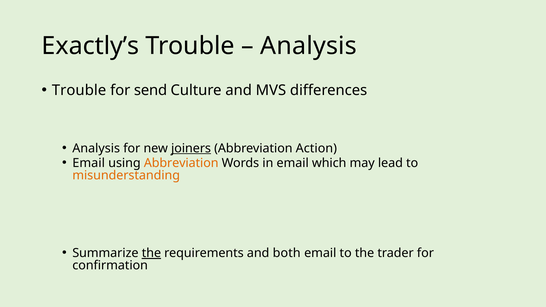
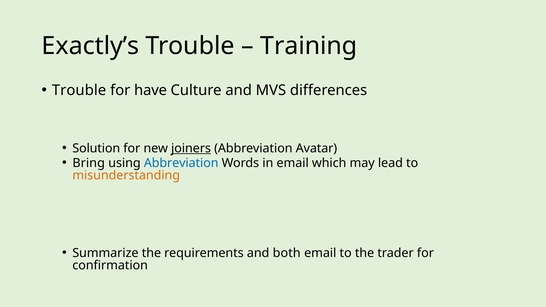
Analysis: Analysis -> Training (309, 46)
send: send -> have (151, 90)
Analysis: Analysis -> Solution (96, 148)
Action: Action -> Avatar (316, 148)
Email: Email -> Bring (89, 163)
Abbreviation colour: orange -> blue (181, 163)
the underline: present -> none (151, 253)
